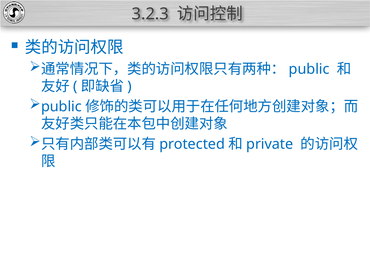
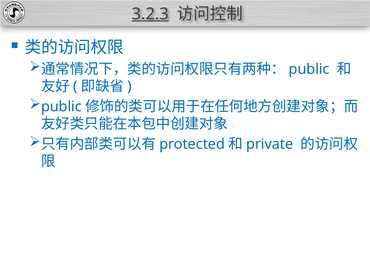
3.2.3 underline: none -> present (150, 14)
